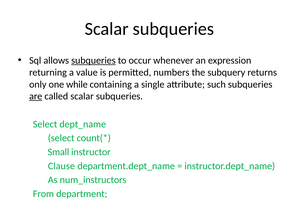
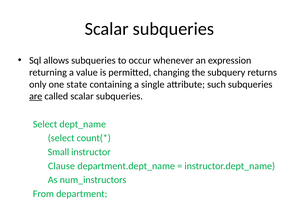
subqueries underline: present -> none (93, 61)
numbers: numbers -> changing (171, 72)
while: while -> state (77, 84)
